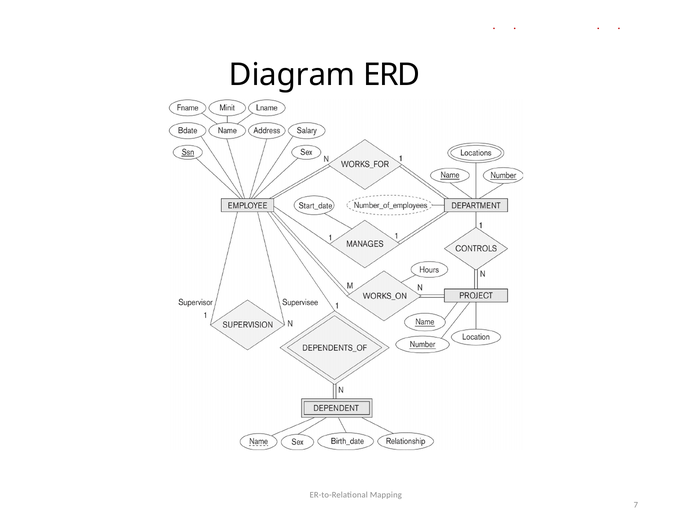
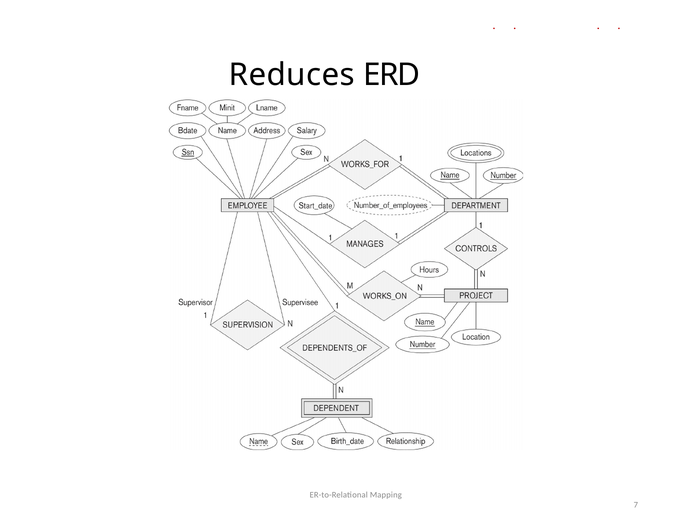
Diagram: Diagram -> Reduces (292, 75)
